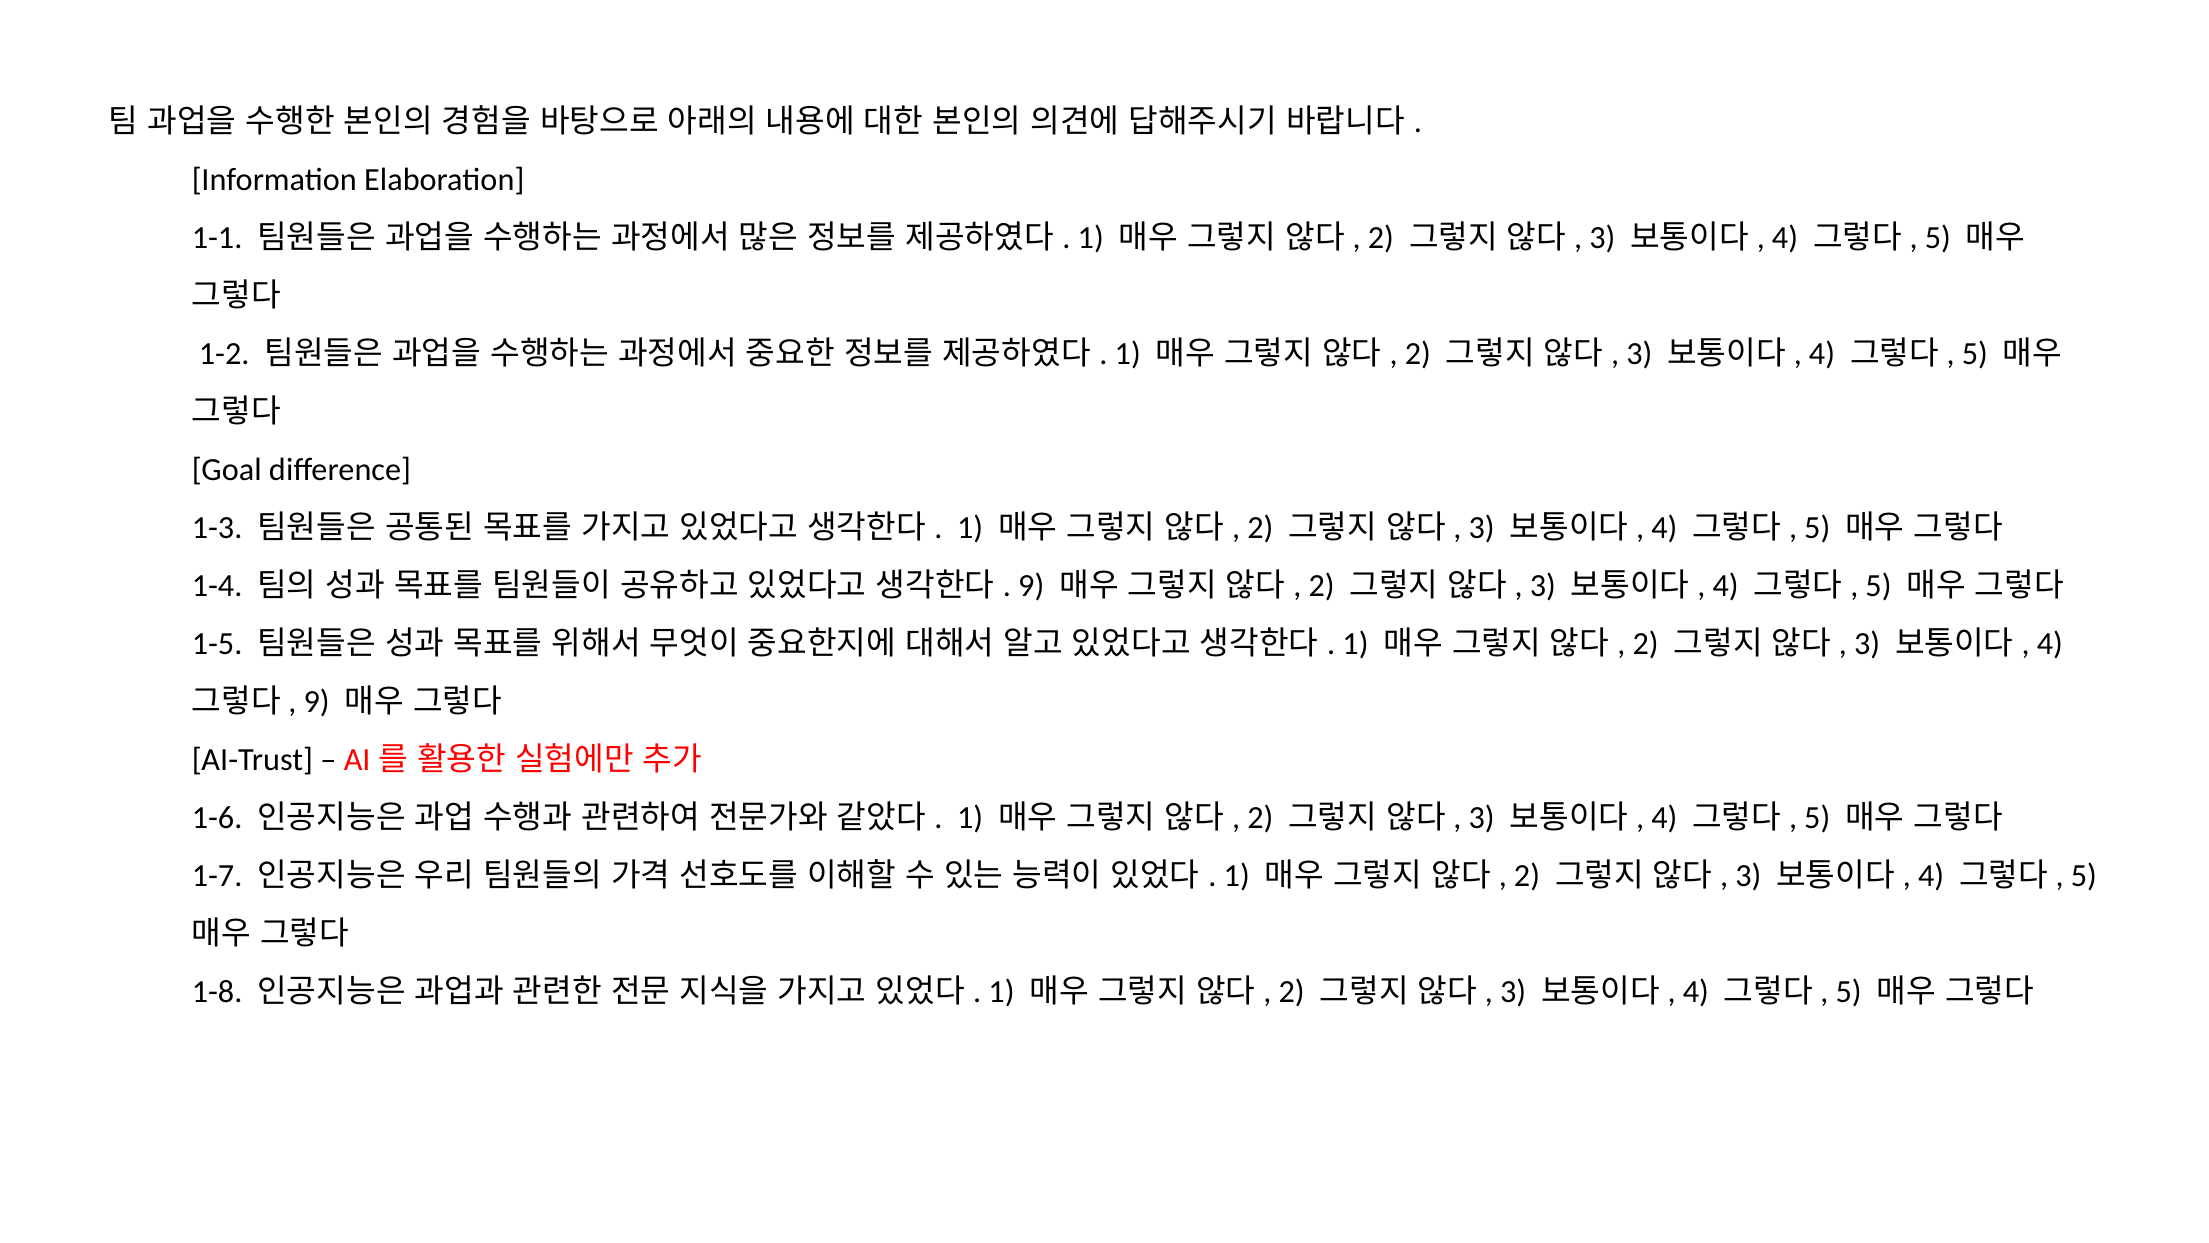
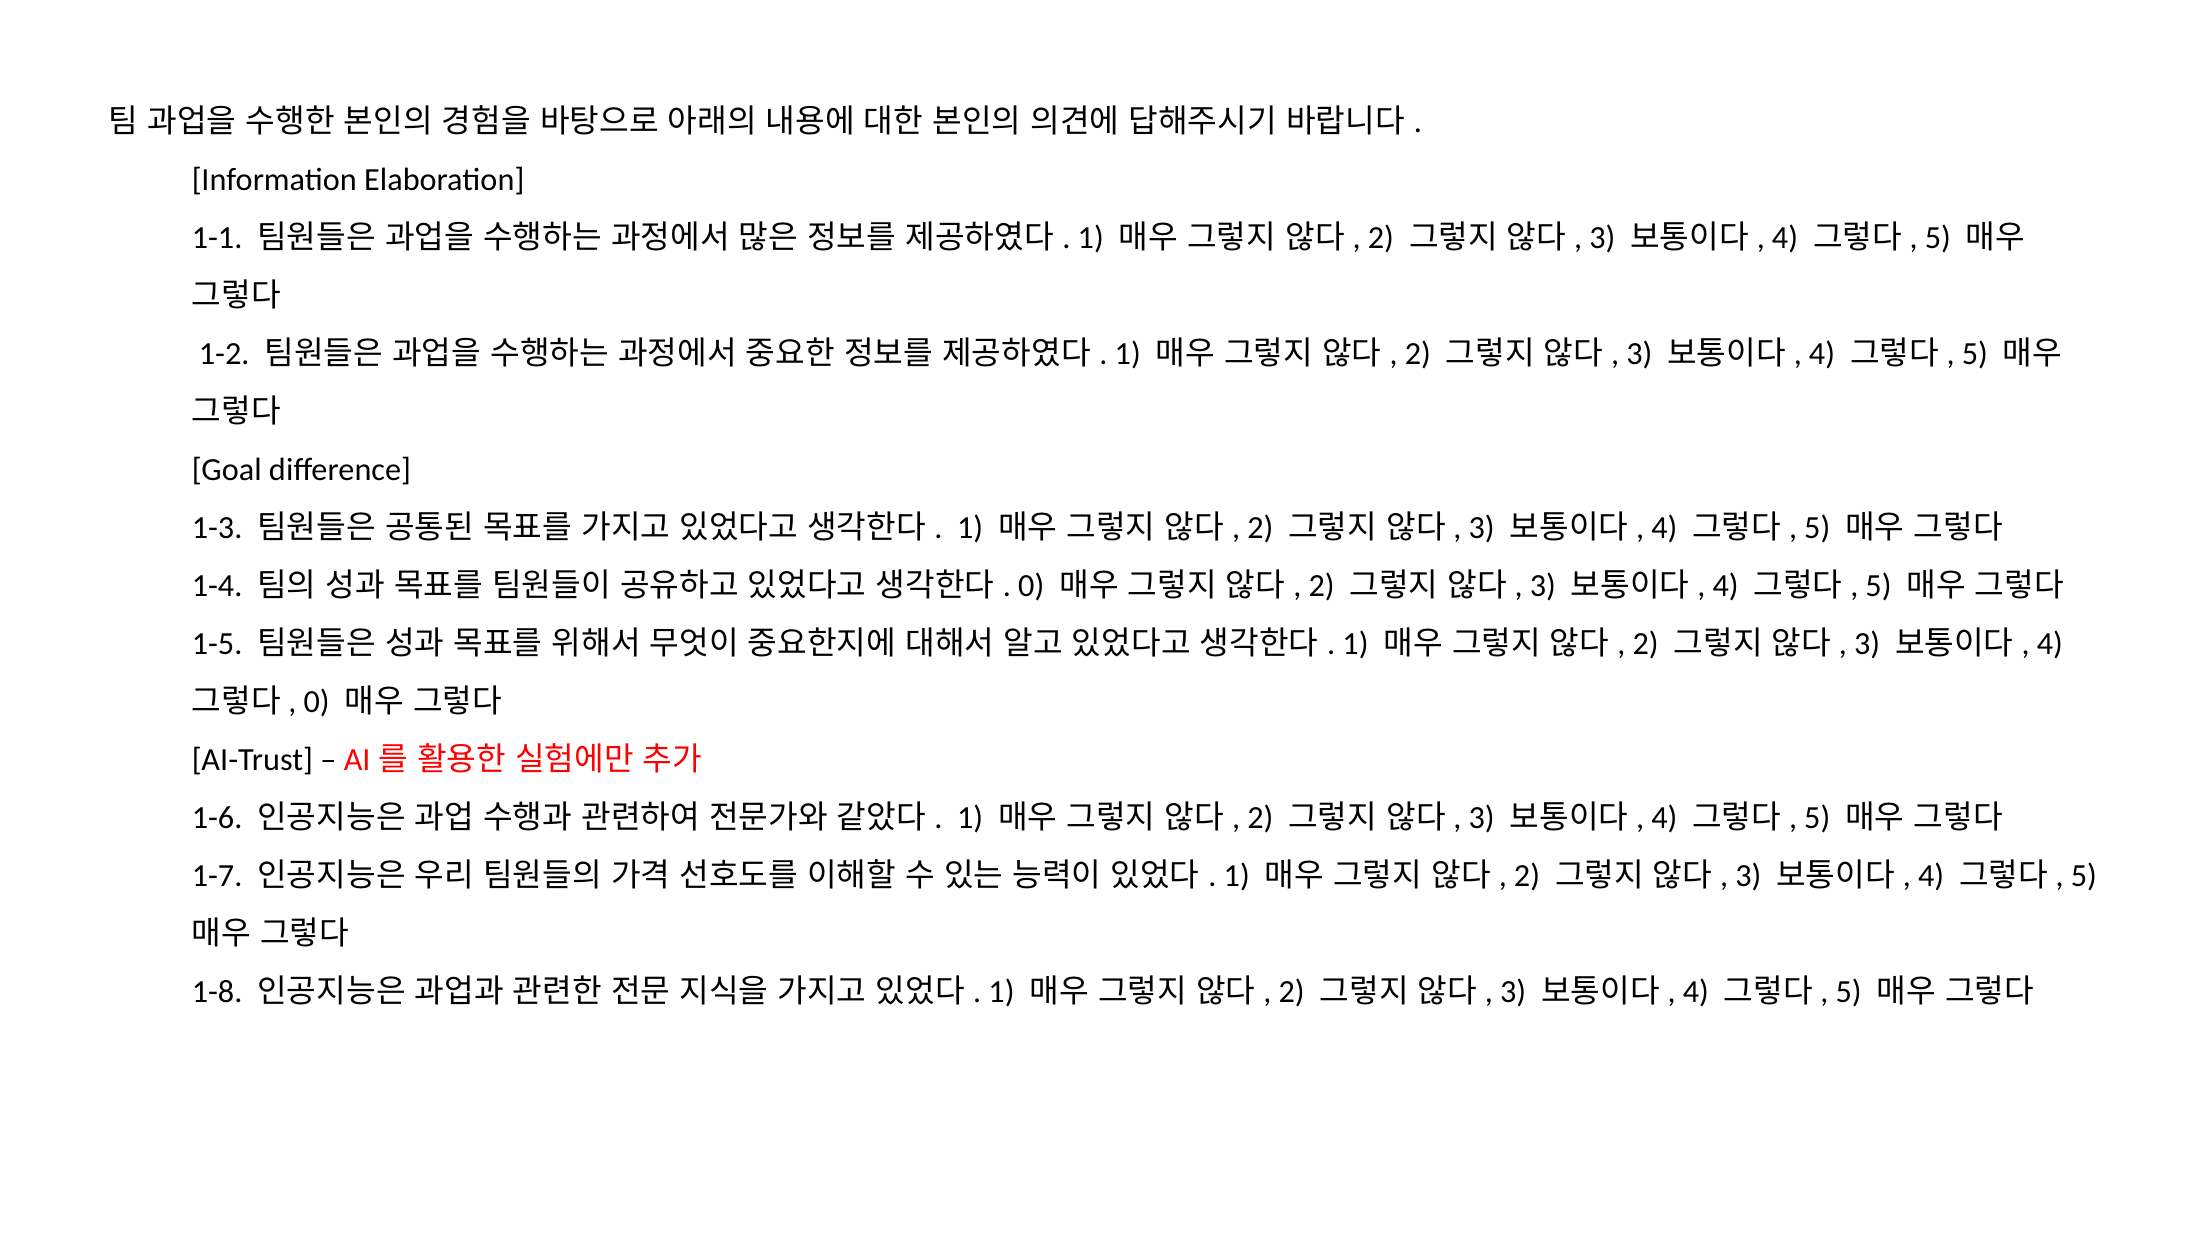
9: 9 -> 0 (1031, 586)
9: 9 -> 0 (317, 702)
